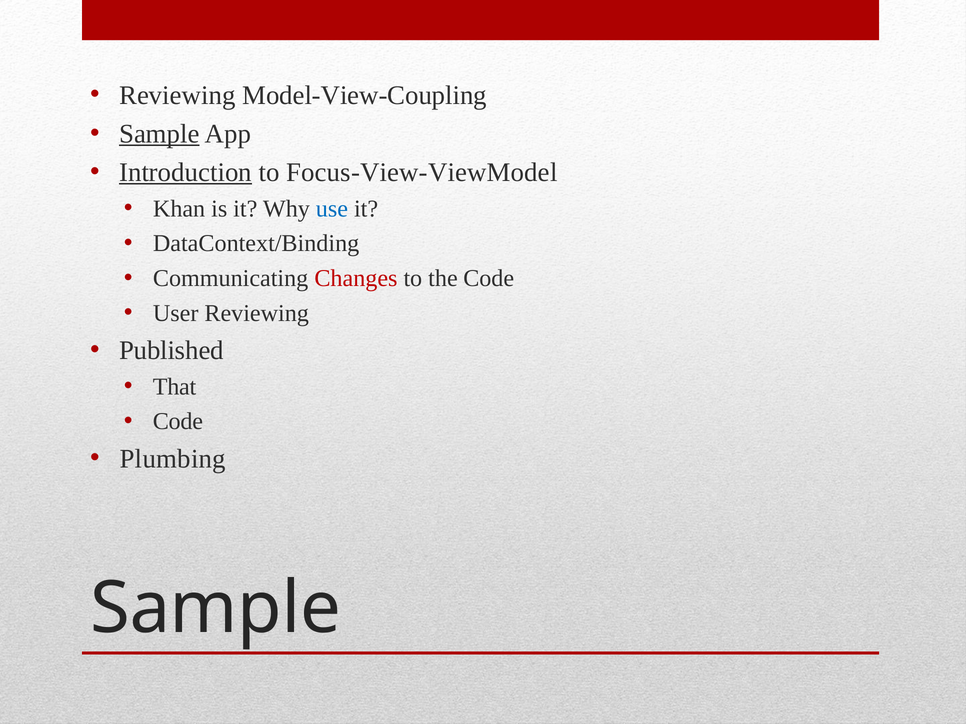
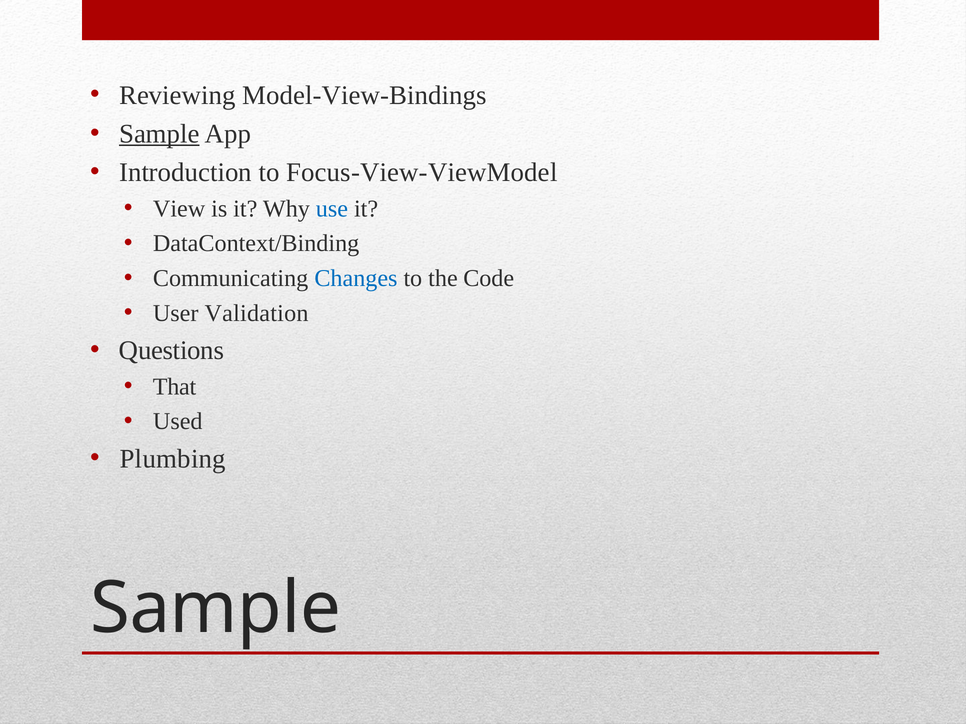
Model-View-Coupling: Model-View-Coupling -> Model-View-Bindings (364, 95)
Introduction underline: present -> none (186, 173)
Khan: Khan -> View (179, 209)
Changes colour: red -> blue (356, 279)
User Reviewing: Reviewing -> Validation (257, 313)
Published: Published -> Questions (171, 351)
Code: Code -> Used (178, 422)
